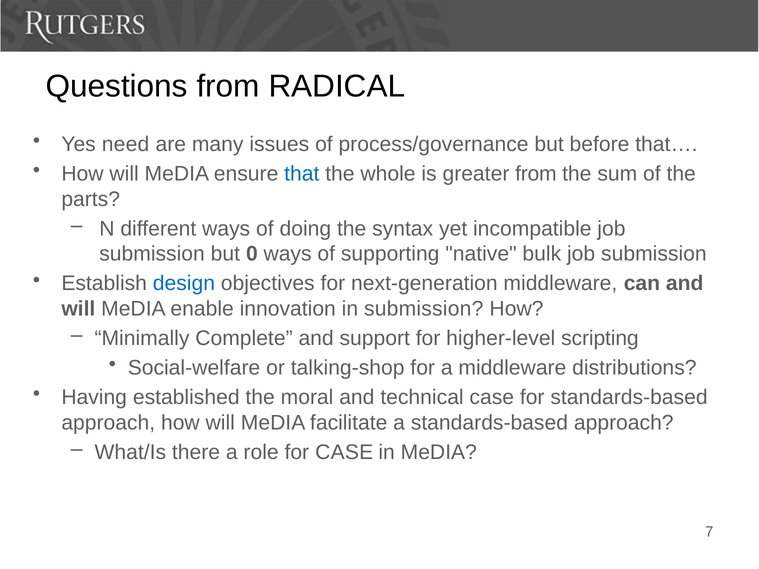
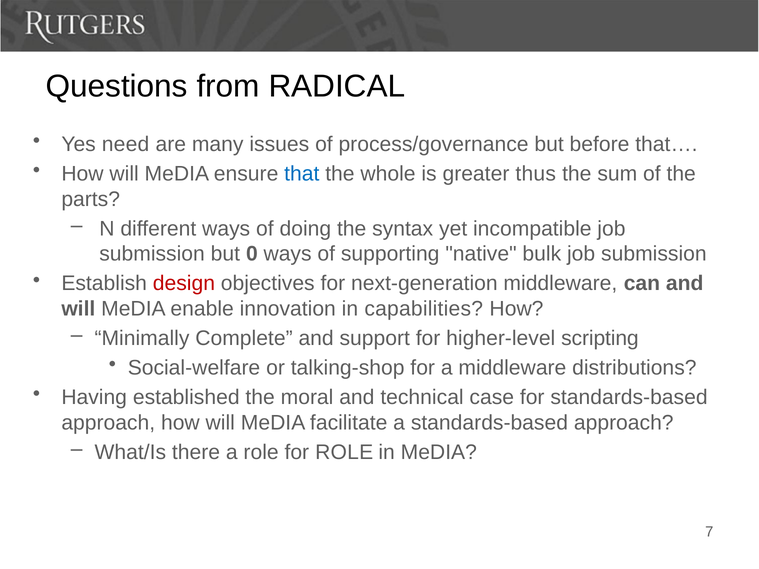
greater from: from -> thus (536, 174)
design colour: blue -> red (184, 284)
in submission: submission -> capabilities (424, 309)
for CASE: CASE -> ROLE (344, 452)
